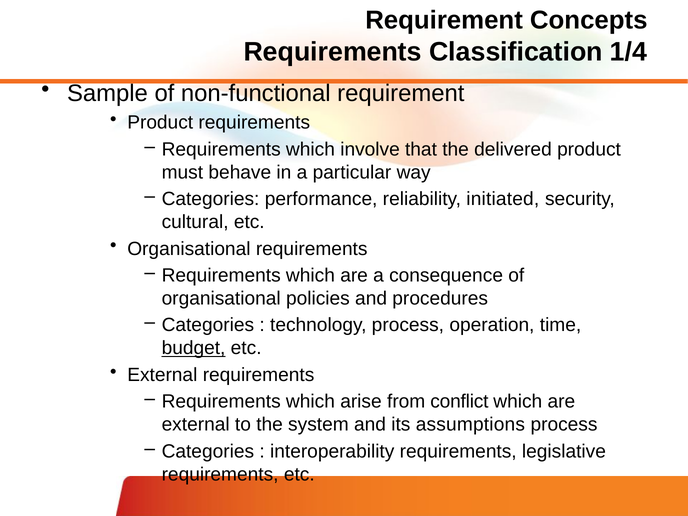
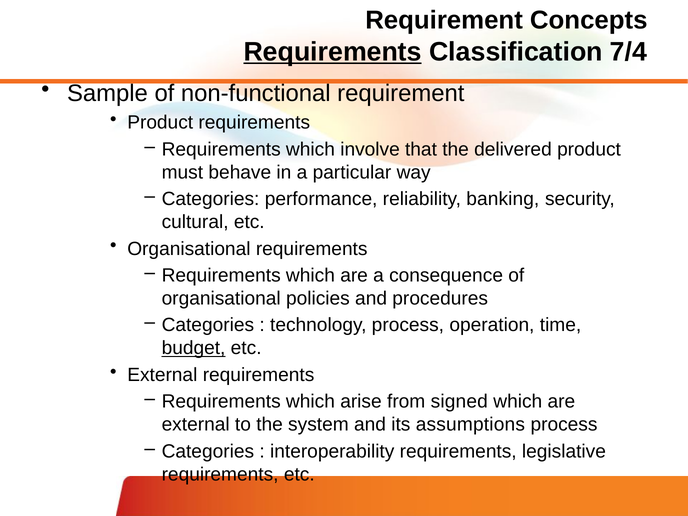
Requirements underline: none -> present (333, 52)
1/4: 1/4 -> 7/4 (629, 52)
initiated: initiated -> banking (503, 199)
conflict: conflict -> signed (459, 402)
